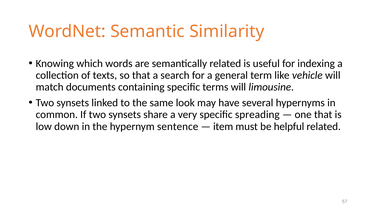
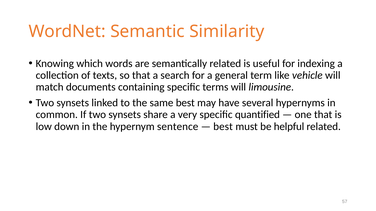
same look: look -> best (185, 103)
spreading: spreading -> quantified (257, 115)
item: item -> best (223, 127)
